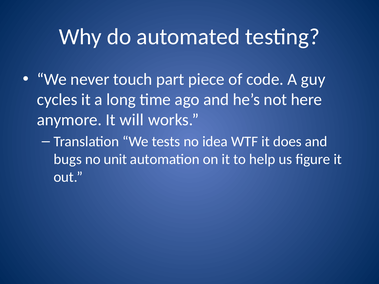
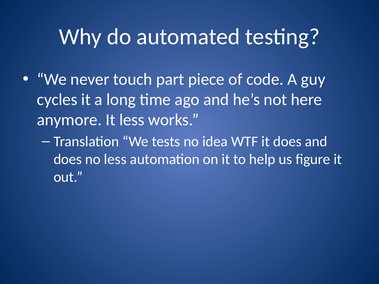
It will: will -> less (132, 120)
bugs: bugs -> does (68, 159)
no unit: unit -> less (115, 159)
